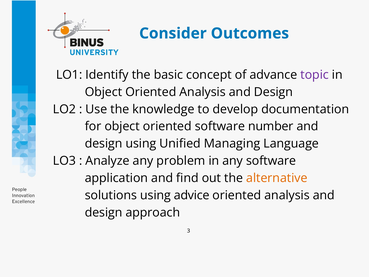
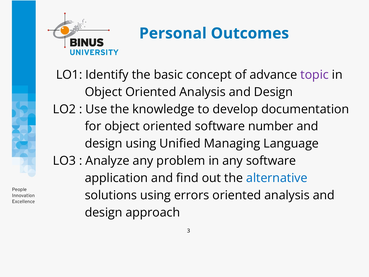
Consider: Consider -> Personal (173, 33)
alternative colour: orange -> blue (277, 178)
advice: advice -> errors (192, 195)
